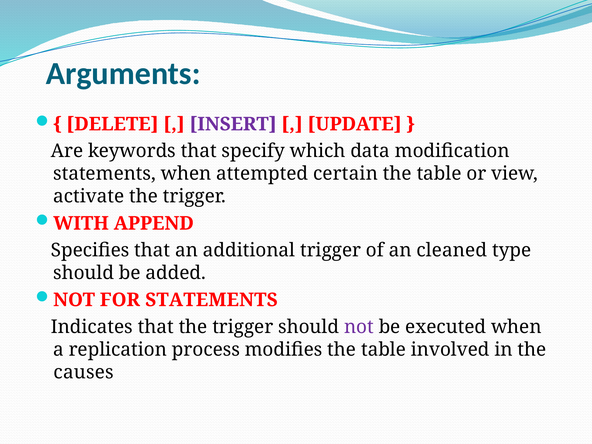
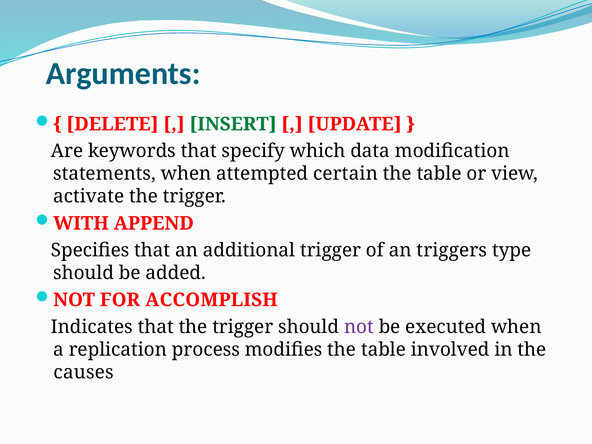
INSERT colour: purple -> green (233, 124)
cleaned: cleaned -> triggers (452, 250)
FOR STATEMENTS: STATEMENTS -> ACCOMPLISH (211, 300)
